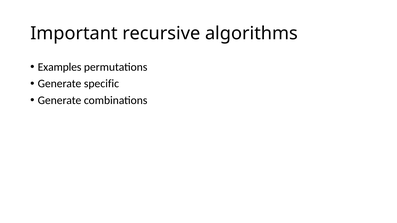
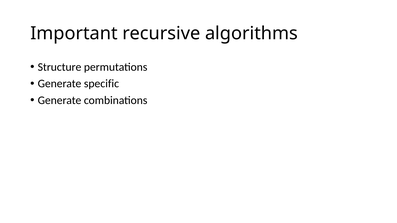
Examples: Examples -> Structure (60, 67)
